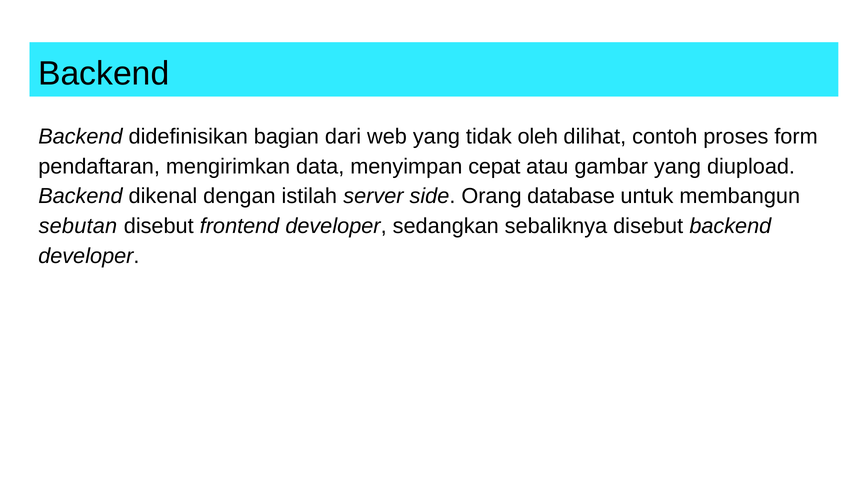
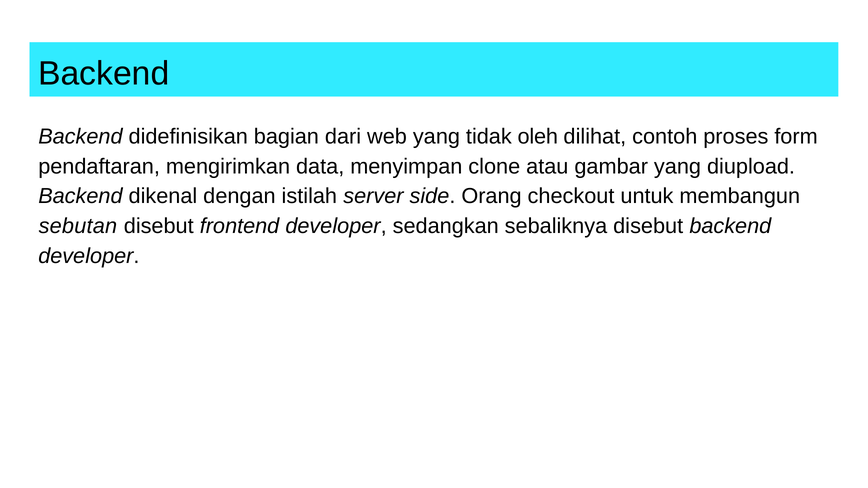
cepat: cepat -> clone (494, 166)
database: database -> checkout (571, 196)
